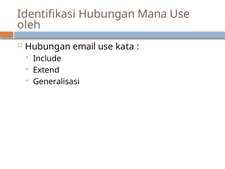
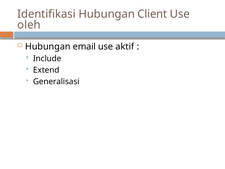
Mana: Mana -> Client (152, 14)
kata: kata -> aktif (125, 47)
